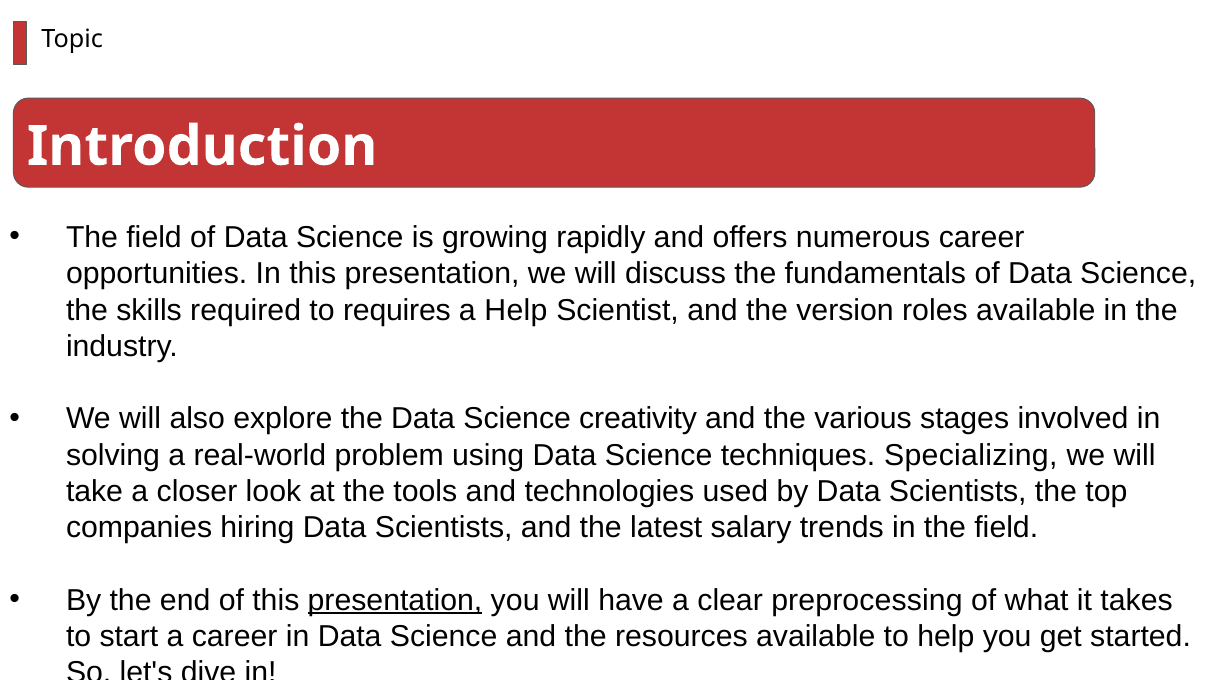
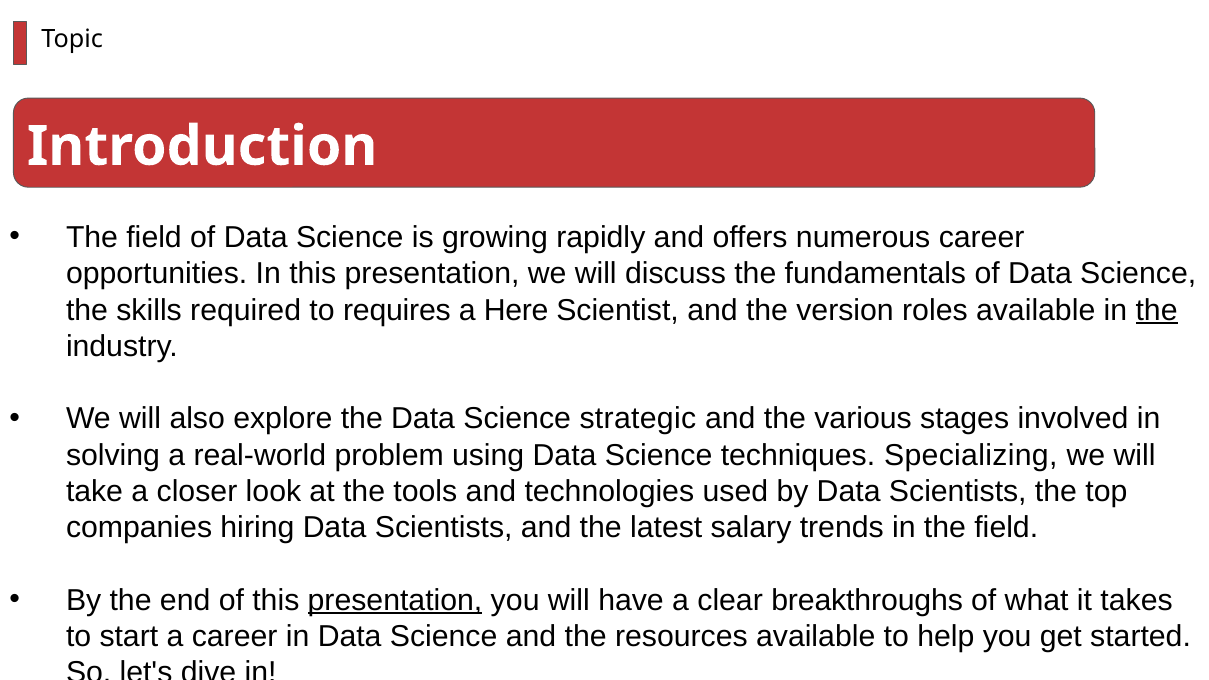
a Help: Help -> Here (516, 310)
the underline: none -> present (1157, 310)
creativity: creativity -> strategic (638, 419)
preprocessing: preprocessing -> breakthroughs (867, 600)
